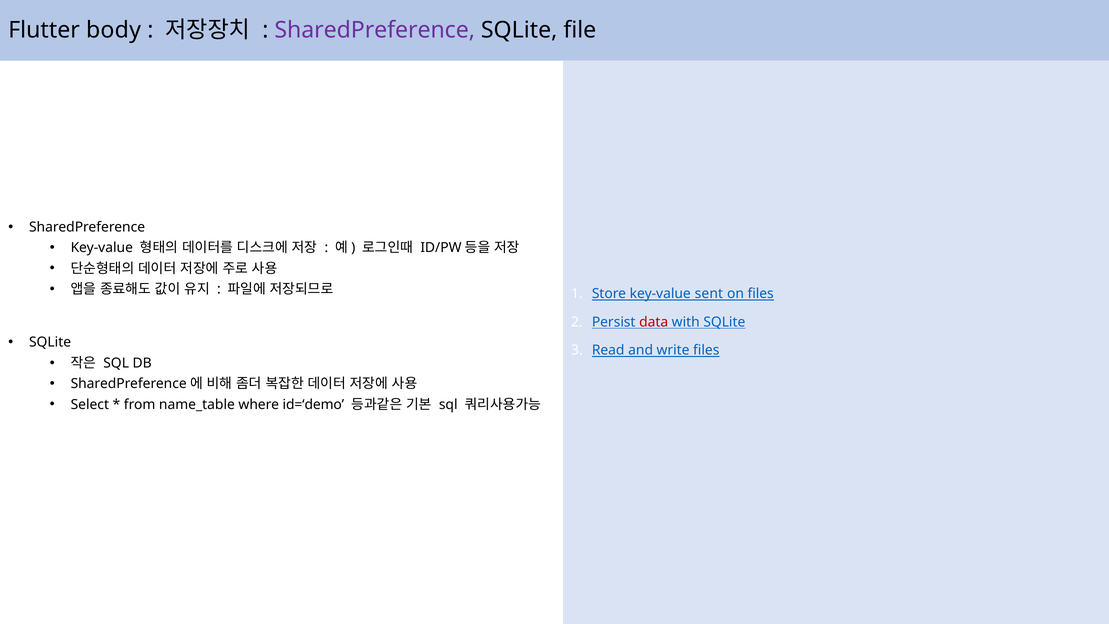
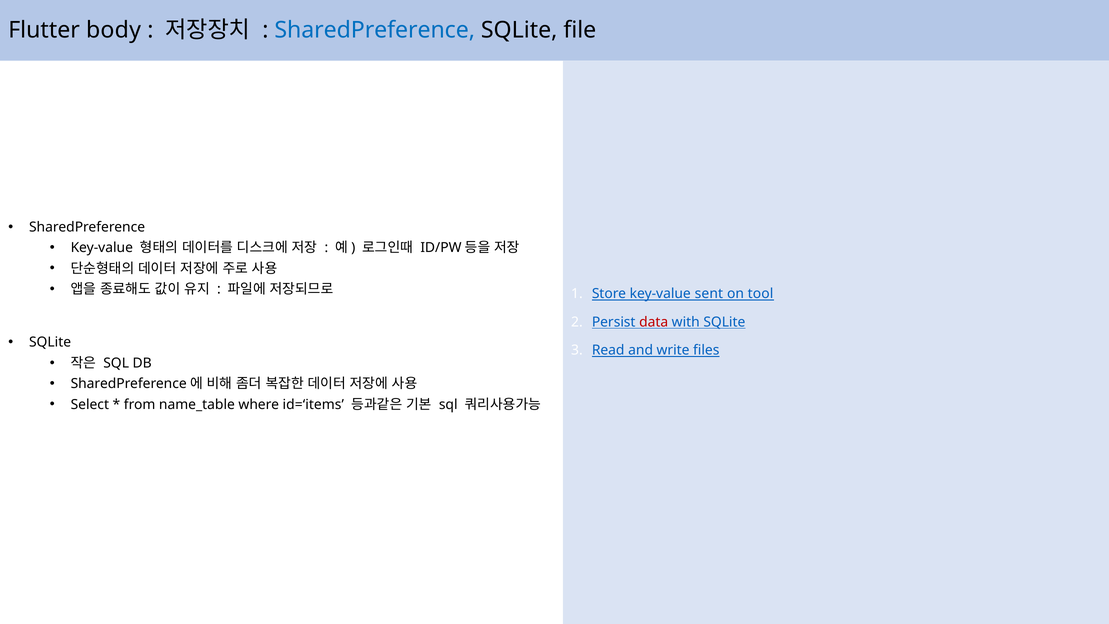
SharedPreference colour: purple -> blue (375, 30)
on files: files -> tool (761, 294)
id=‘demo: id=‘demo -> id=‘items (313, 404)
